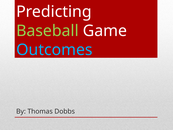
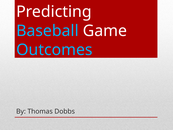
Baseball colour: light green -> light blue (47, 31)
